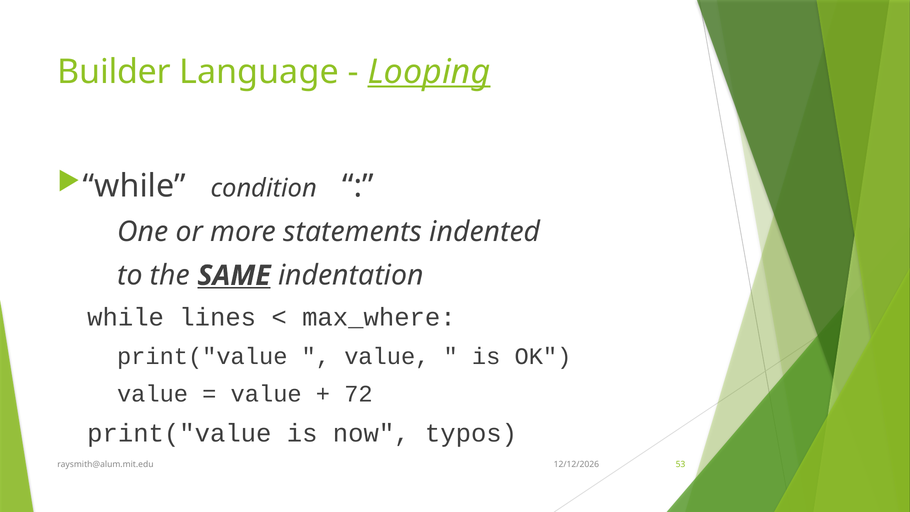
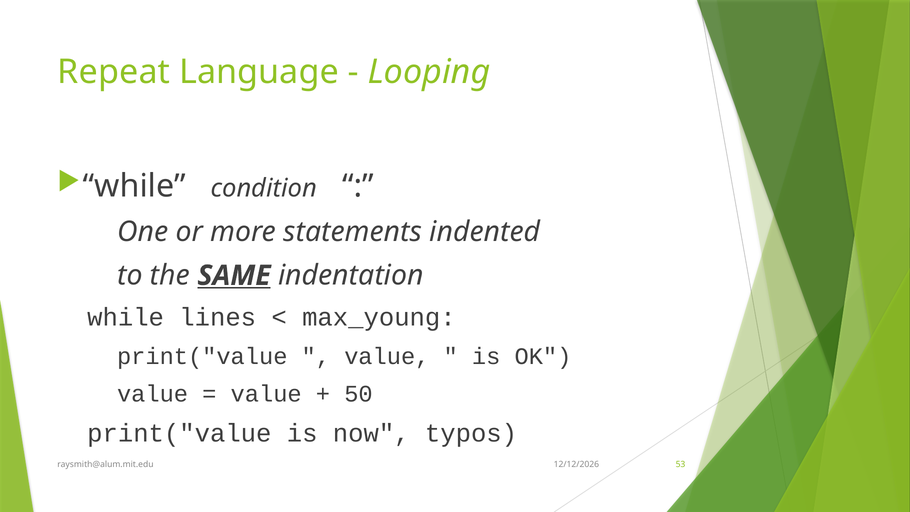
Builder: Builder -> Repeat (114, 72)
Looping underline: present -> none (429, 72)
max_where: max_where -> max_young (379, 317)
72: 72 -> 50 (358, 394)
